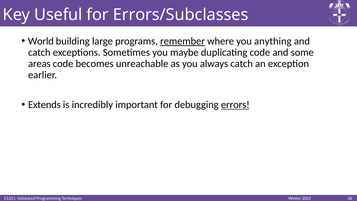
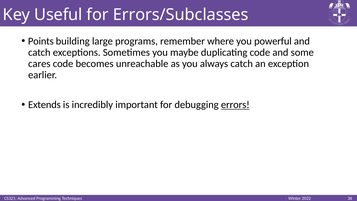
World: World -> Points (41, 41)
remember underline: present -> none (183, 41)
anything: anything -> powerful (273, 41)
areas: areas -> cares (39, 64)
